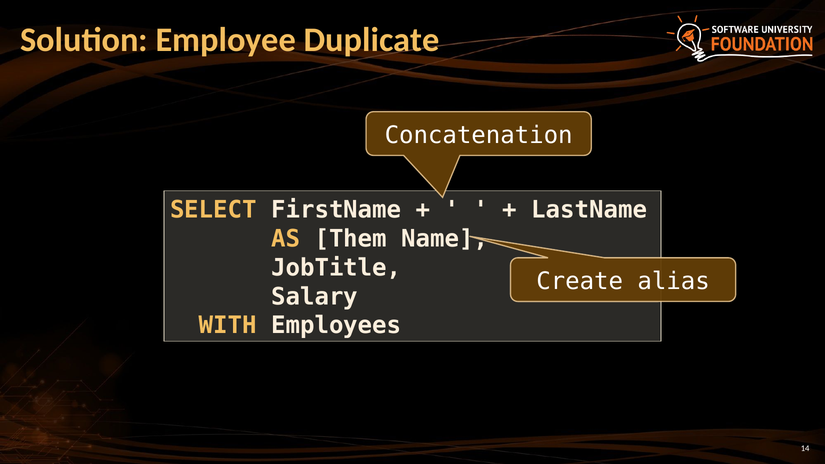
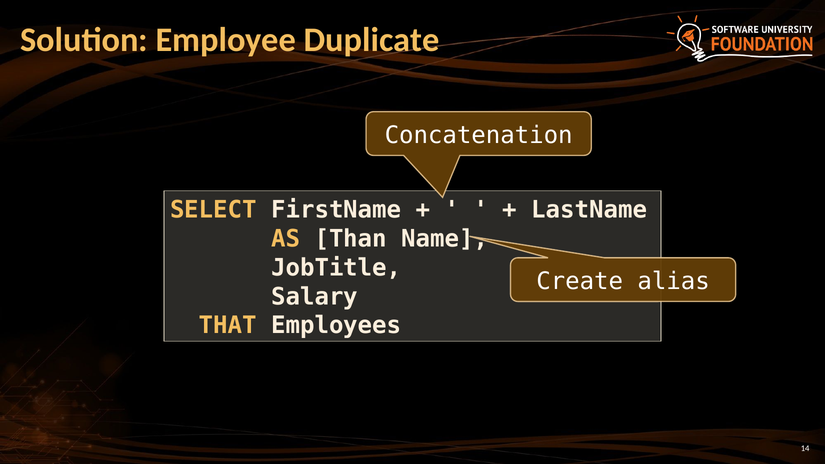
Them: Them -> Than (351, 239)
WITH: WITH -> THAT (228, 326)
